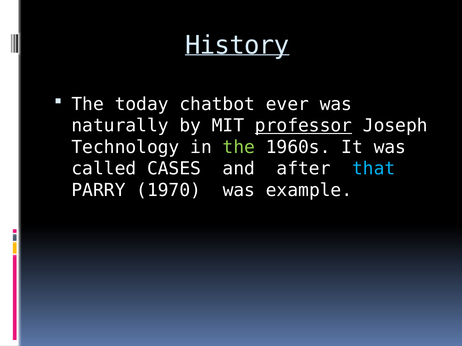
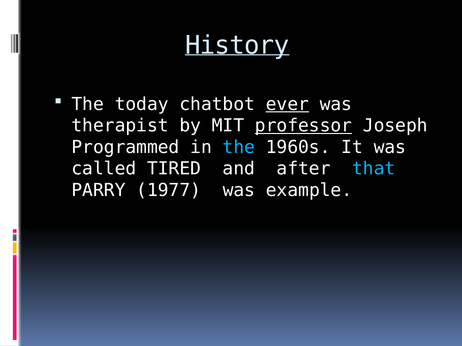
ever underline: none -> present (287, 104)
naturally: naturally -> therapist (120, 126)
Technology: Technology -> Programmed (126, 147)
the colour: light green -> light blue (239, 147)
CASES: CASES -> TIRED (174, 169)
1970: 1970 -> 1977 (169, 190)
